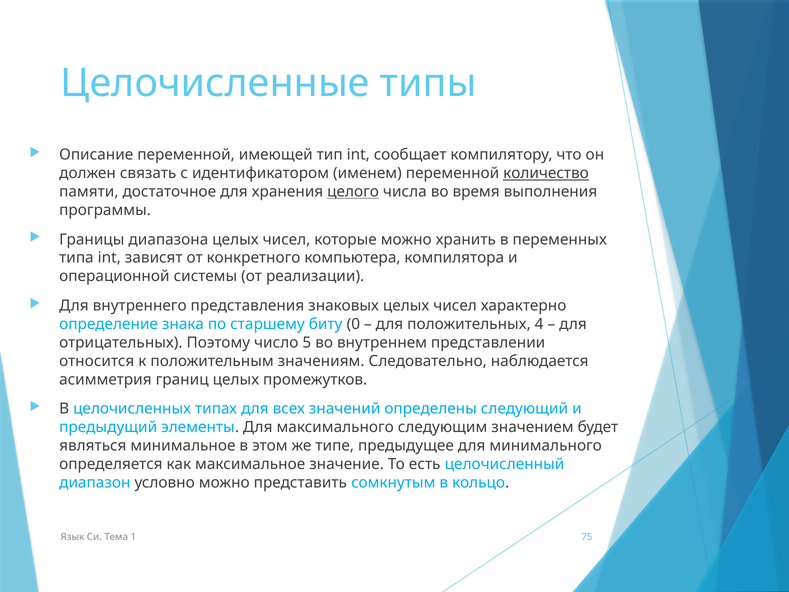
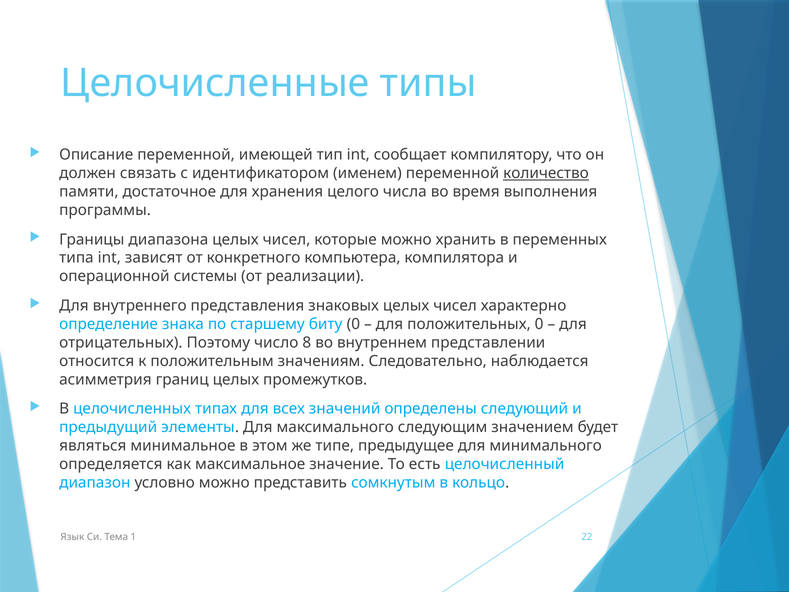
целого underline: present -> none (353, 192)
положительных 4: 4 -> 0 (539, 324)
5: 5 -> 8 (307, 342)
75: 75 -> 22 (587, 537)
